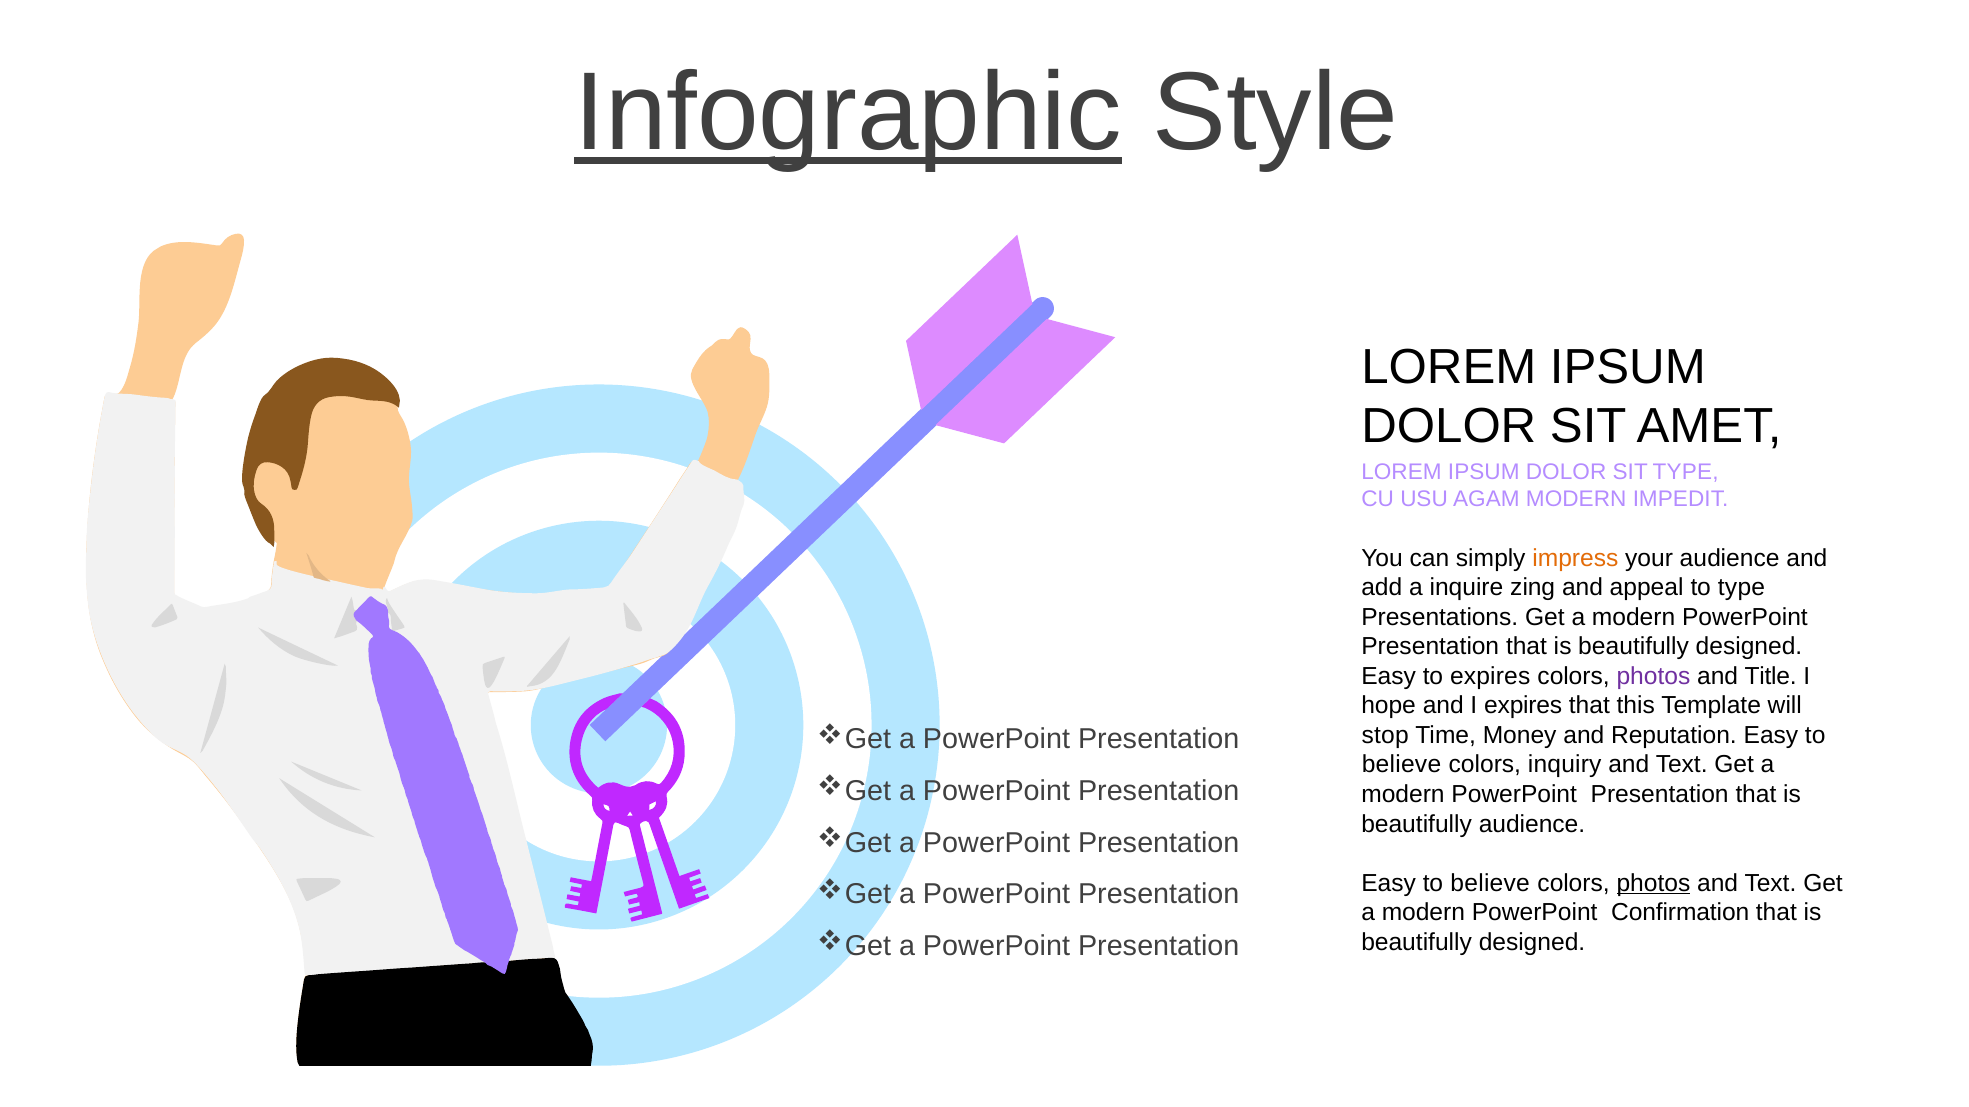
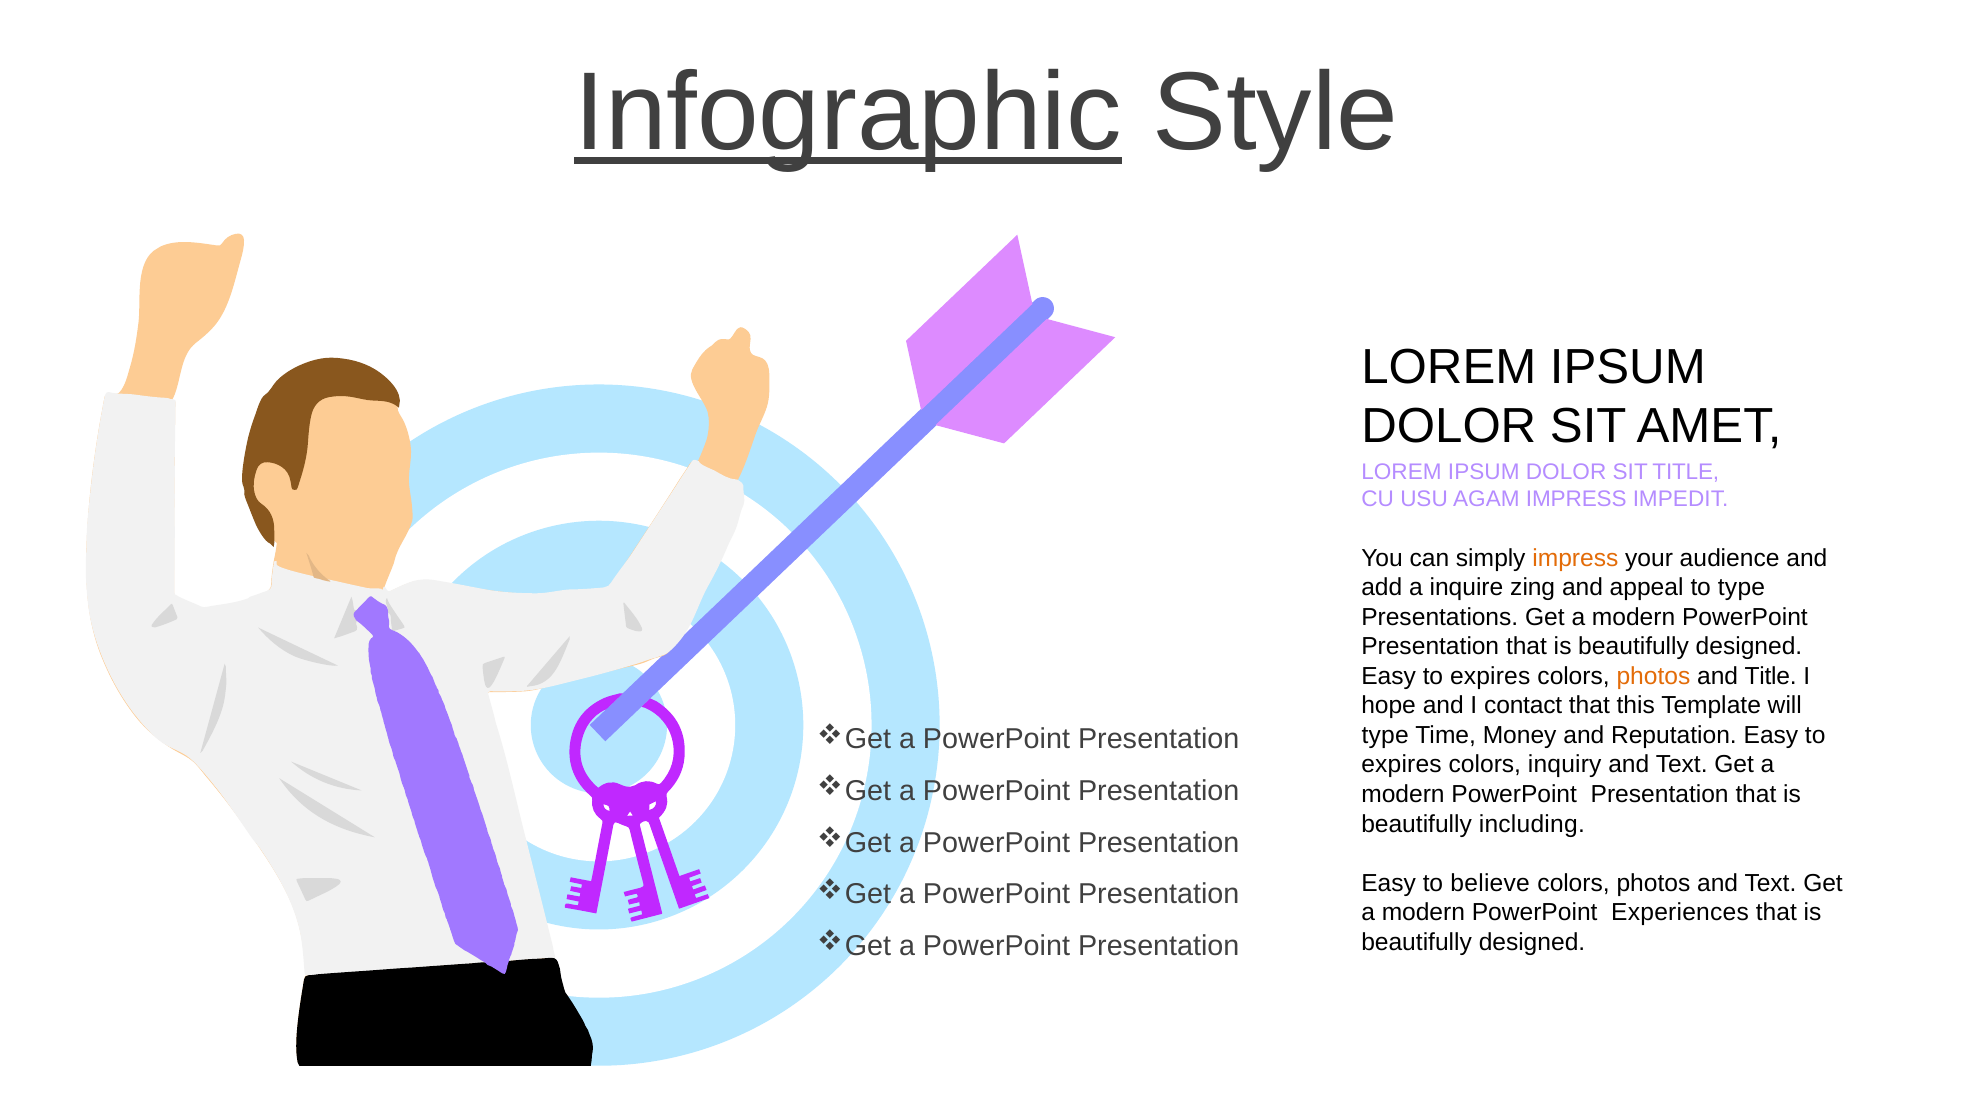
SIT TYPE: TYPE -> TITLE (1686, 472)
AGAM MODERN: MODERN -> IMPRESS (1576, 499)
photos colour: purple -> orange (1653, 677)
I expires: expires -> contact (1523, 706)
stop: stop -> type (1385, 736)
believe: believe -> expires (1402, 765)
beautifully audience: audience -> including (1532, 824)
photos underline: present -> none (1653, 883)
Confirmation: Confirmation -> Experiences (1680, 913)
